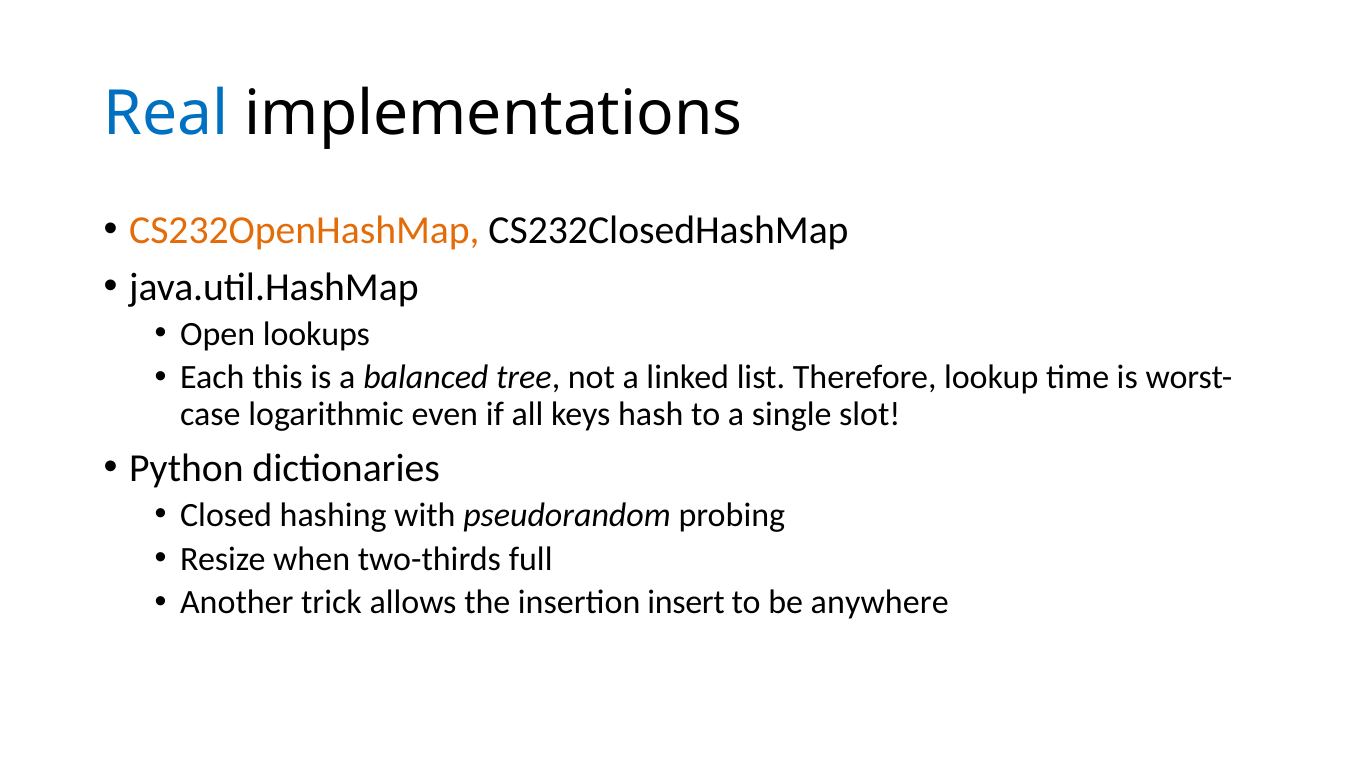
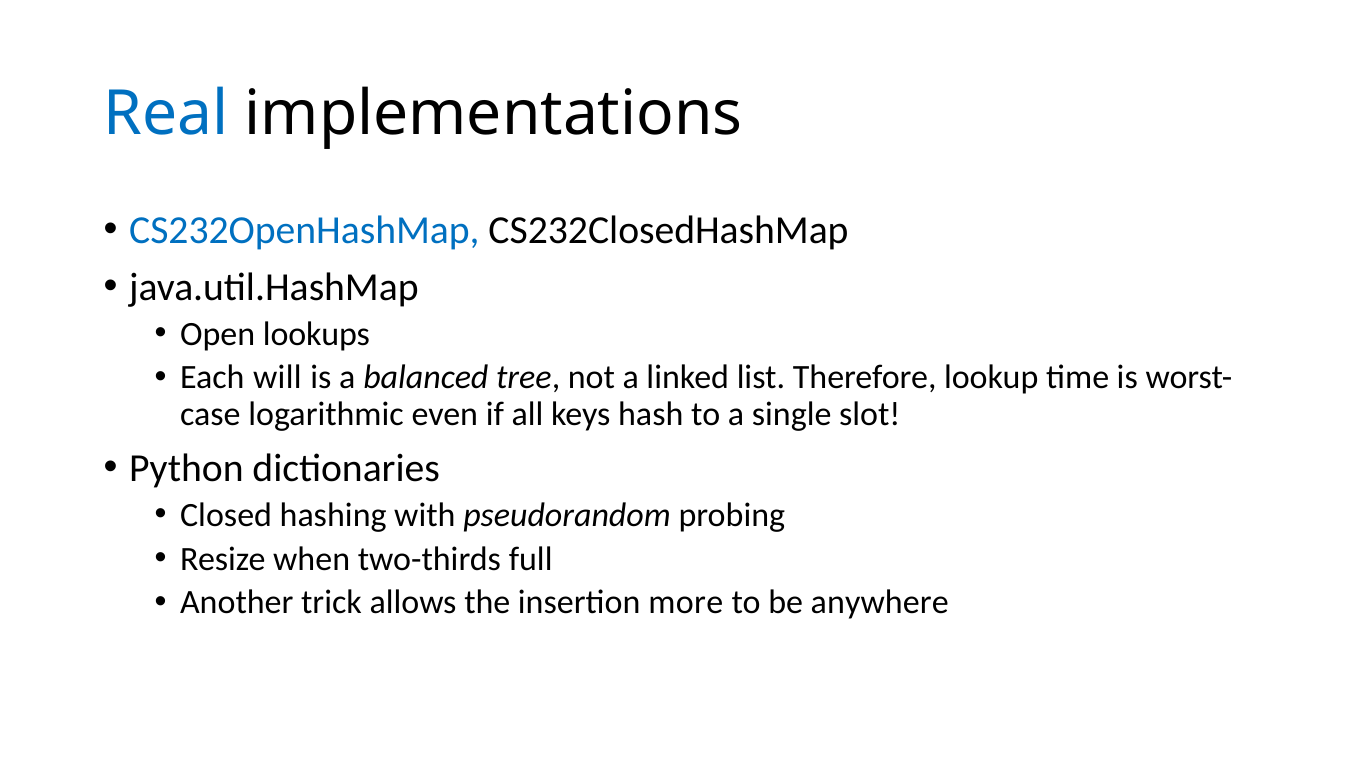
CS232OpenHashMap colour: orange -> blue (304, 230)
this: this -> will (277, 378)
insert: insert -> more (686, 603)
